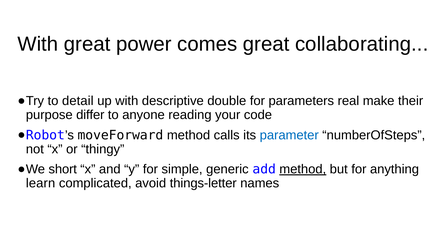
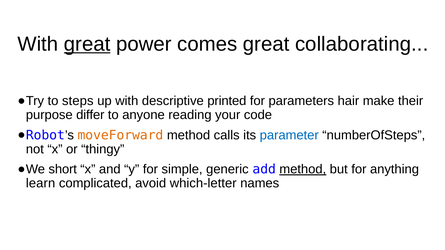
great underline: none -> present (87, 44)
detail: detail -> steps (78, 101)
double: double -> printed (227, 101)
real: real -> hair (348, 101)
moveForward colour: black -> orange (120, 135)
things-letter: things-letter -> which-letter (203, 183)
